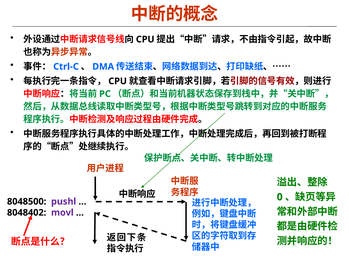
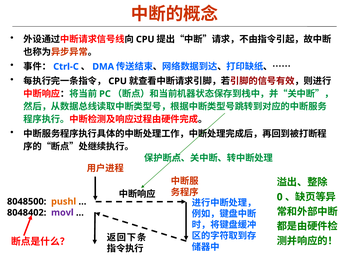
pushl colour: purple -> orange (64, 201)
